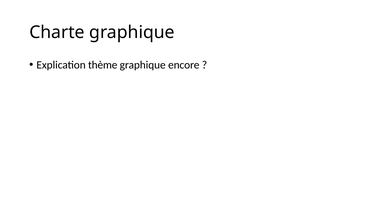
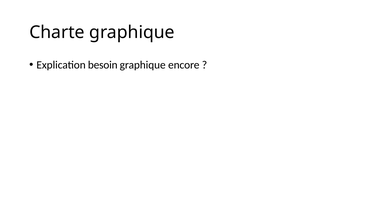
thème: thème -> besoin (103, 65)
